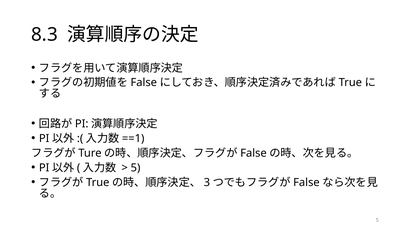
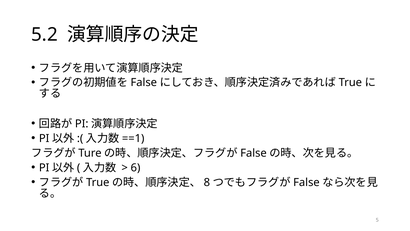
8.3: 8.3 -> 5.2 (45, 34)
5: 5 -> 6 (136, 168)
3: 3 -> 8 (207, 182)
